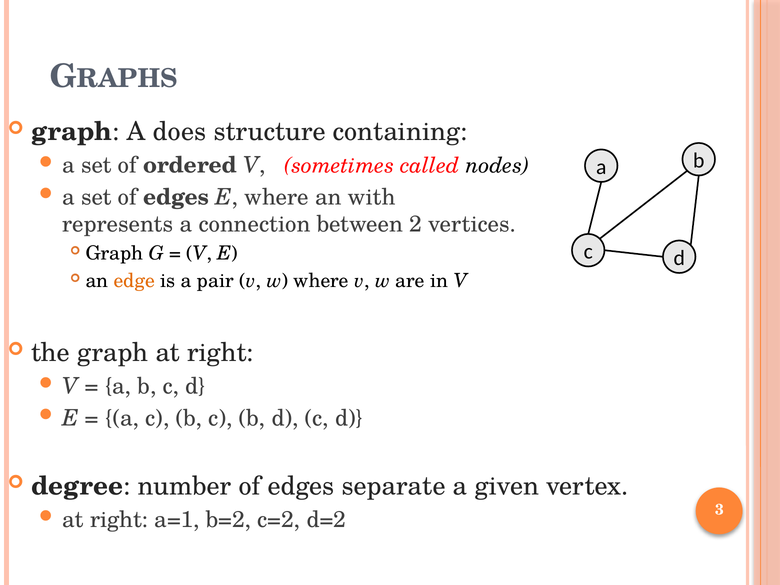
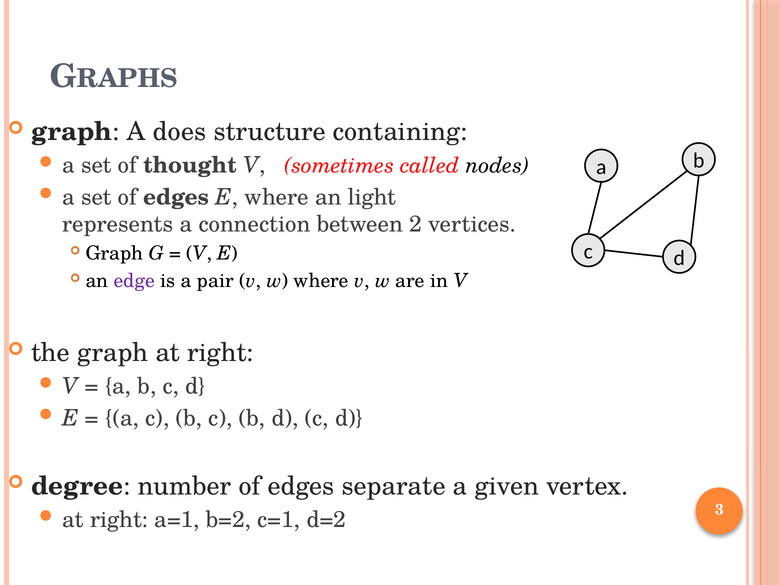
ordered: ordered -> thought (190, 165)
with: with -> light (372, 197)
edge colour: orange -> purple (134, 281)
c=2: c=2 -> c=1 (279, 520)
